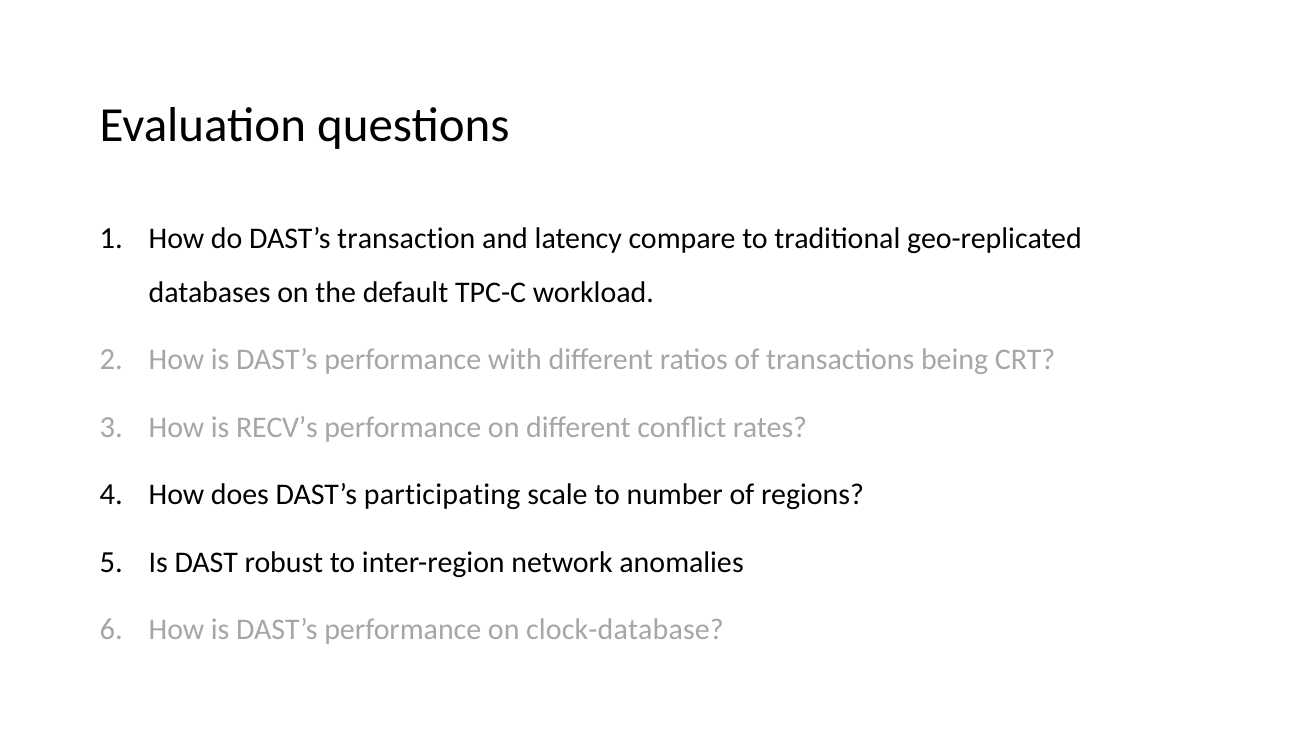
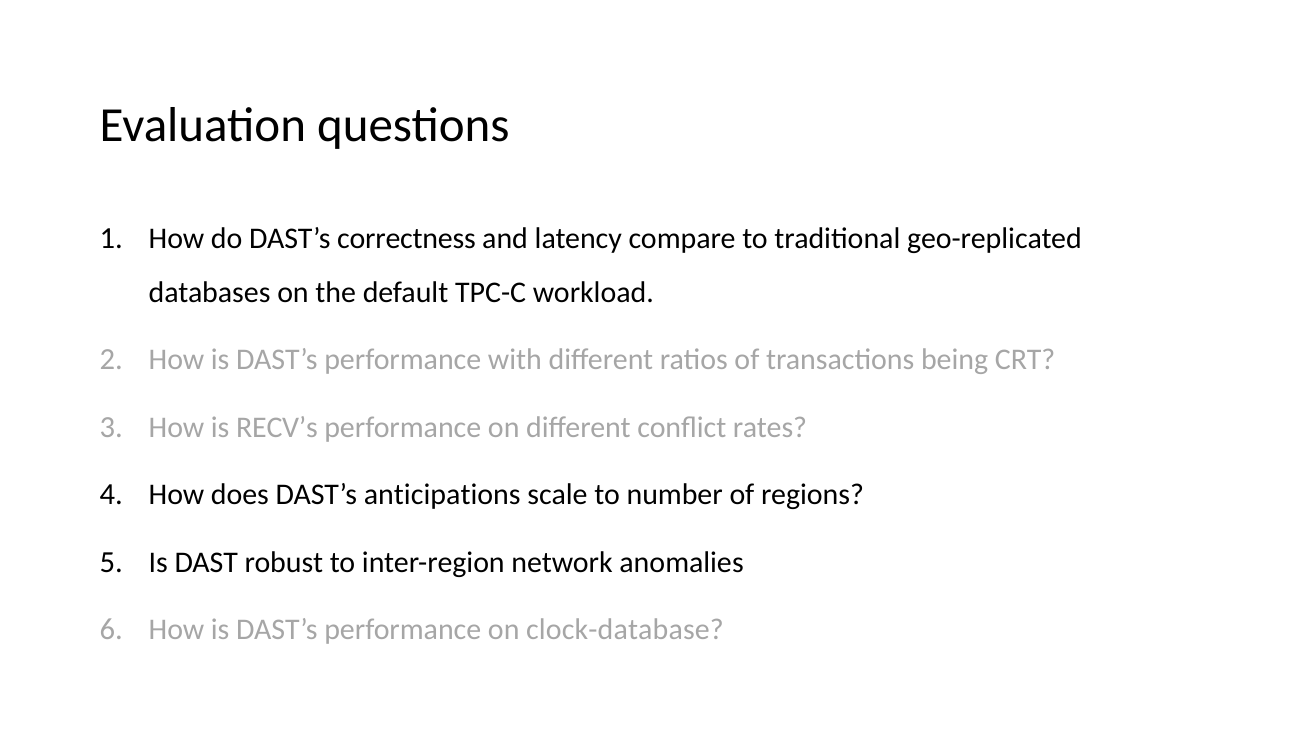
transaction: transaction -> correctness (406, 239)
participating: participating -> anticipations (442, 495)
